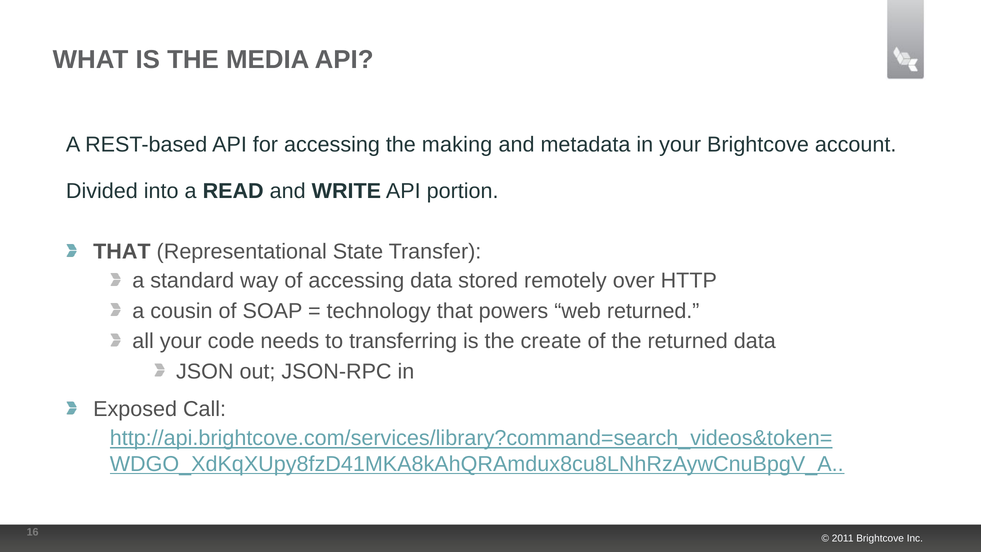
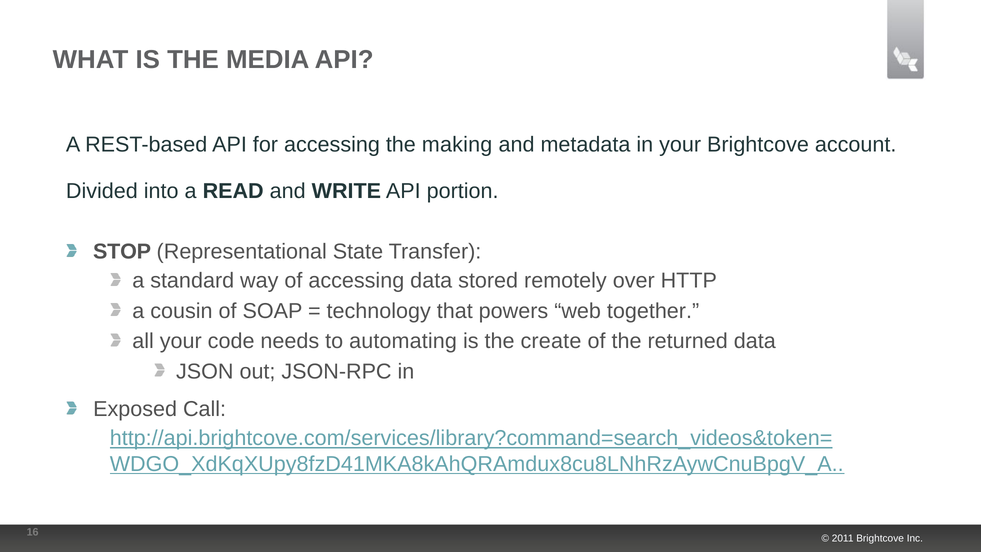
THAT: THAT -> STOP (122, 252)
web returned: returned -> together (653, 311)
transferring: transferring -> automating (403, 341)
